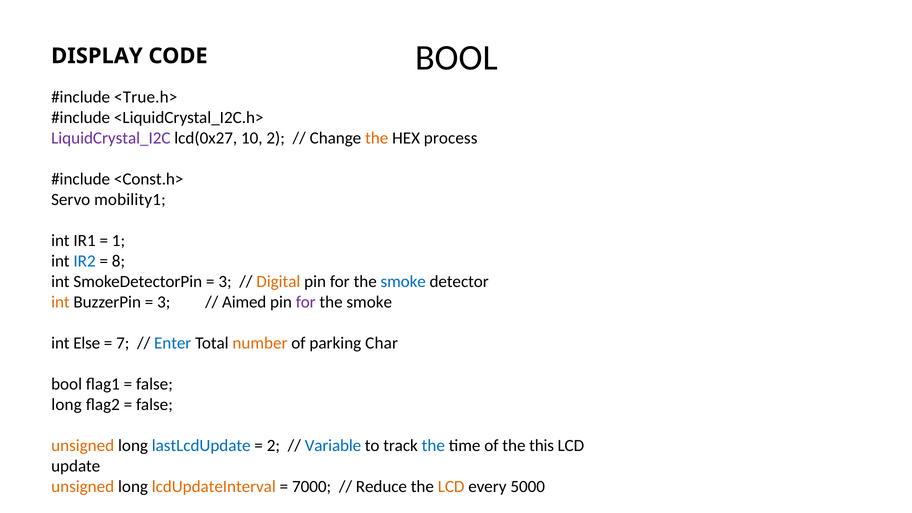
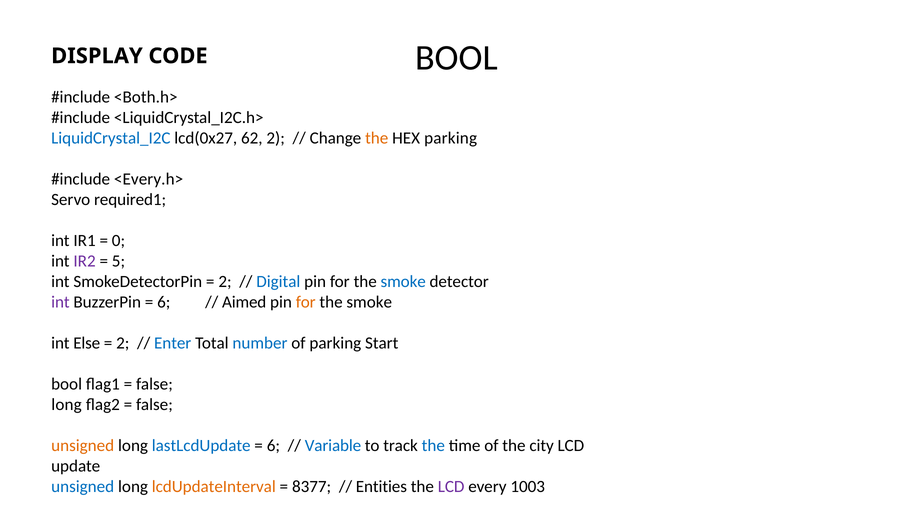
<True.h>: <True.h> -> <Both.h> (146, 97)
LiquidCrystal_I2C colour: purple -> blue (111, 138)
10: 10 -> 62 (252, 138)
HEX process: process -> parking (451, 138)
<Const.h>: <Const.h> -> <Every.h> (149, 179)
mobility1: mobility1 -> required1 (130, 200)
1: 1 -> 0 (118, 241)
IR2 colour: blue -> purple (85, 261)
8: 8 -> 5 (118, 261)
3: 3 -> 2 (225, 282)
Digital colour: orange -> blue (278, 282)
int colour: orange -> purple (60, 302)
3: 3 -> 6 (164, 302)
for colour: purple -> orange (306, 302)
7: 7 -> 2 (123, 343)
number colour: orange -> blue (260, 343)
Char: Char -> Start (382, 343)
2: 2 -> 6 (273, 446)
this: this -> city (542, 446)
unsigned colour: orange -> blue (83, 487)
7000: 7000 -> 8377 (312, 487)
Reduce: Reduce -> Entities (381, 487)
LCD colour: orange -> purple (451, 487)
5000: 5000 -> 1003 (528, 487)
